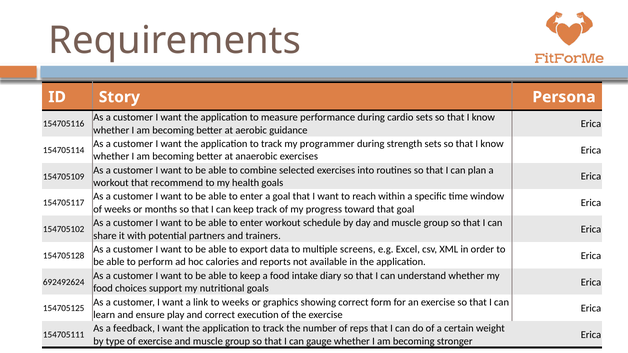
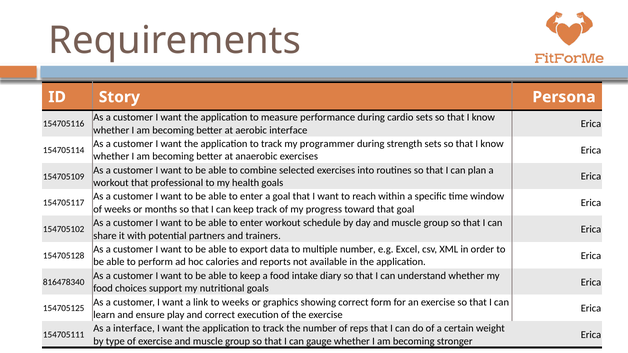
aerobic guidance: guidance -> interface (288, 130)
recommend: recommend -> professional (177, 183)
multiple screens: screens -> number (358, 249)
692492624: 692492624 -> 816478340 (64, 282)
a feedback: feedback -> interface (134, 329)
